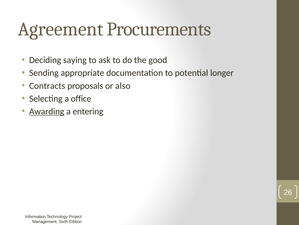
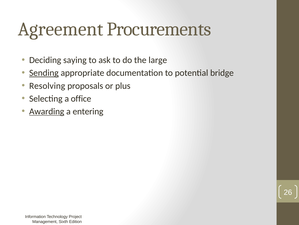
good: good -> large (158, 60)
Sending underline: none -> present (44, 73)
longer: longer -> bridge (222, 73)
Contracts: Contracts -> Resolving (47, 86)
also: also -> plus (123, 86)
